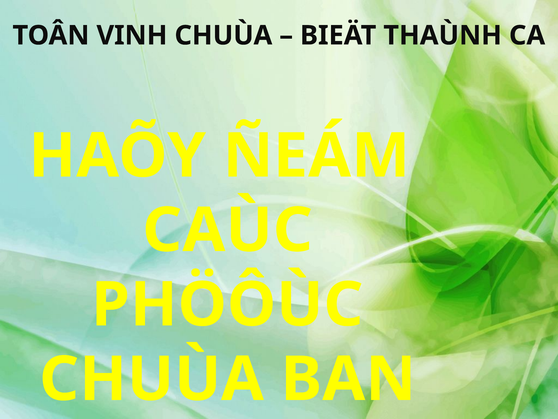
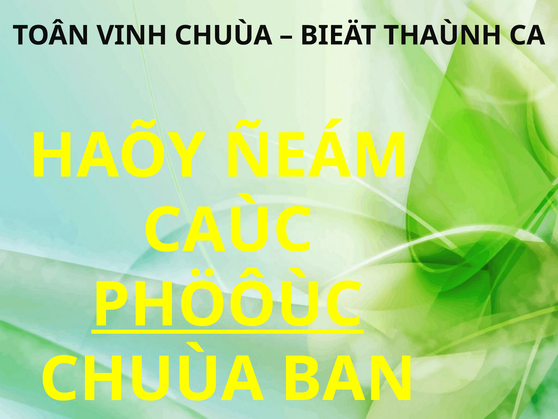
PHÖÔÙC underline: none -> present (227, 305)
